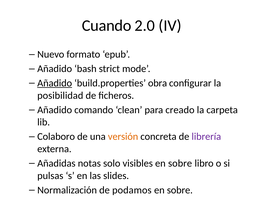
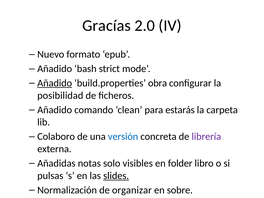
Cuando: Cuando -> Gracías (107, 26)
creado: creado -> estarás (180, 110)
versión colour: orange -> blue (123, 137)
visibles en sobre: sobre -> folder (180, 163)
slides underline: none -> present (116, 176)
podamos: podamos -> organizar (132, 190)
